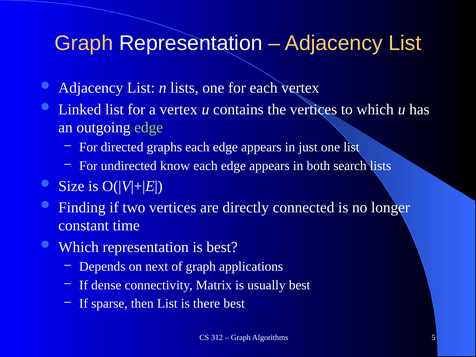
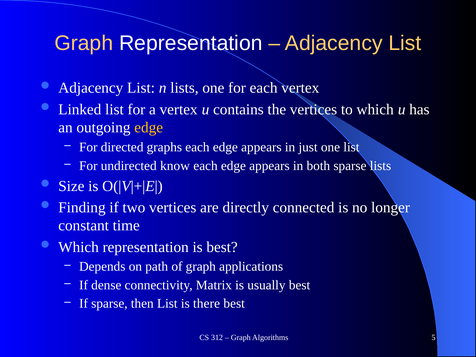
edge colour: light green -> yellow (149, 128)
both search: search -> sparse (350, 166)
next: next -> path (157, 267)
